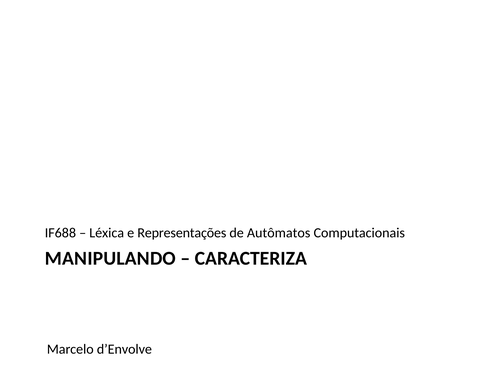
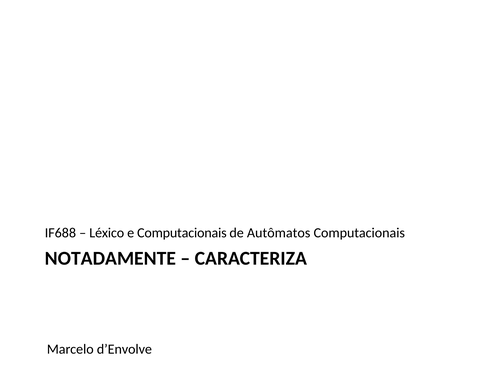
Léxica: Léxica -> Léxico (107, 233)
e Representações: Representações -> Computacionais (182, 233)
MANIPULANDO: MANIPULANDO -> NOTADAMENTE (110, 259)
